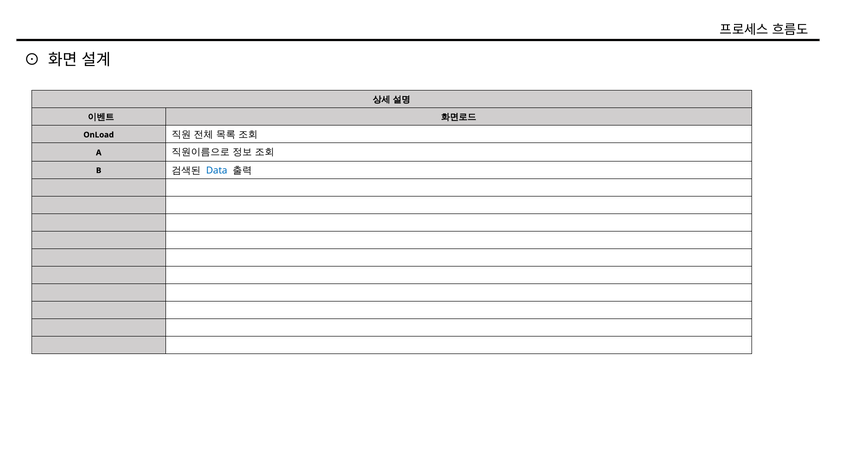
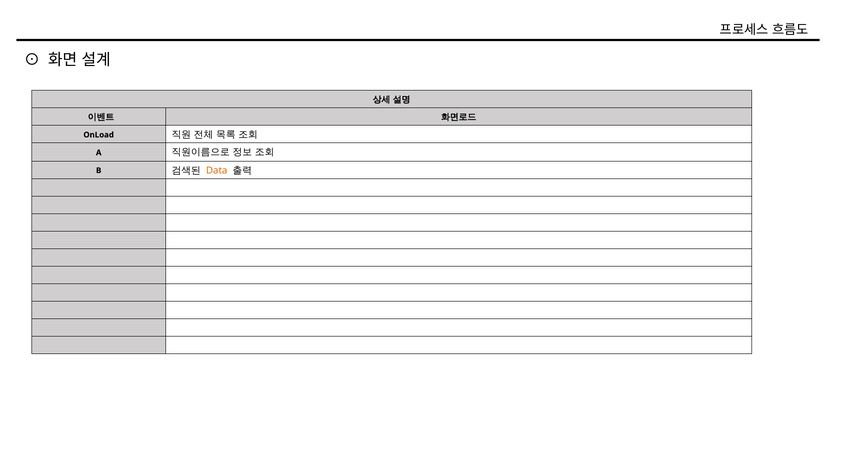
Data colour: blue -> orange (217, 171)
